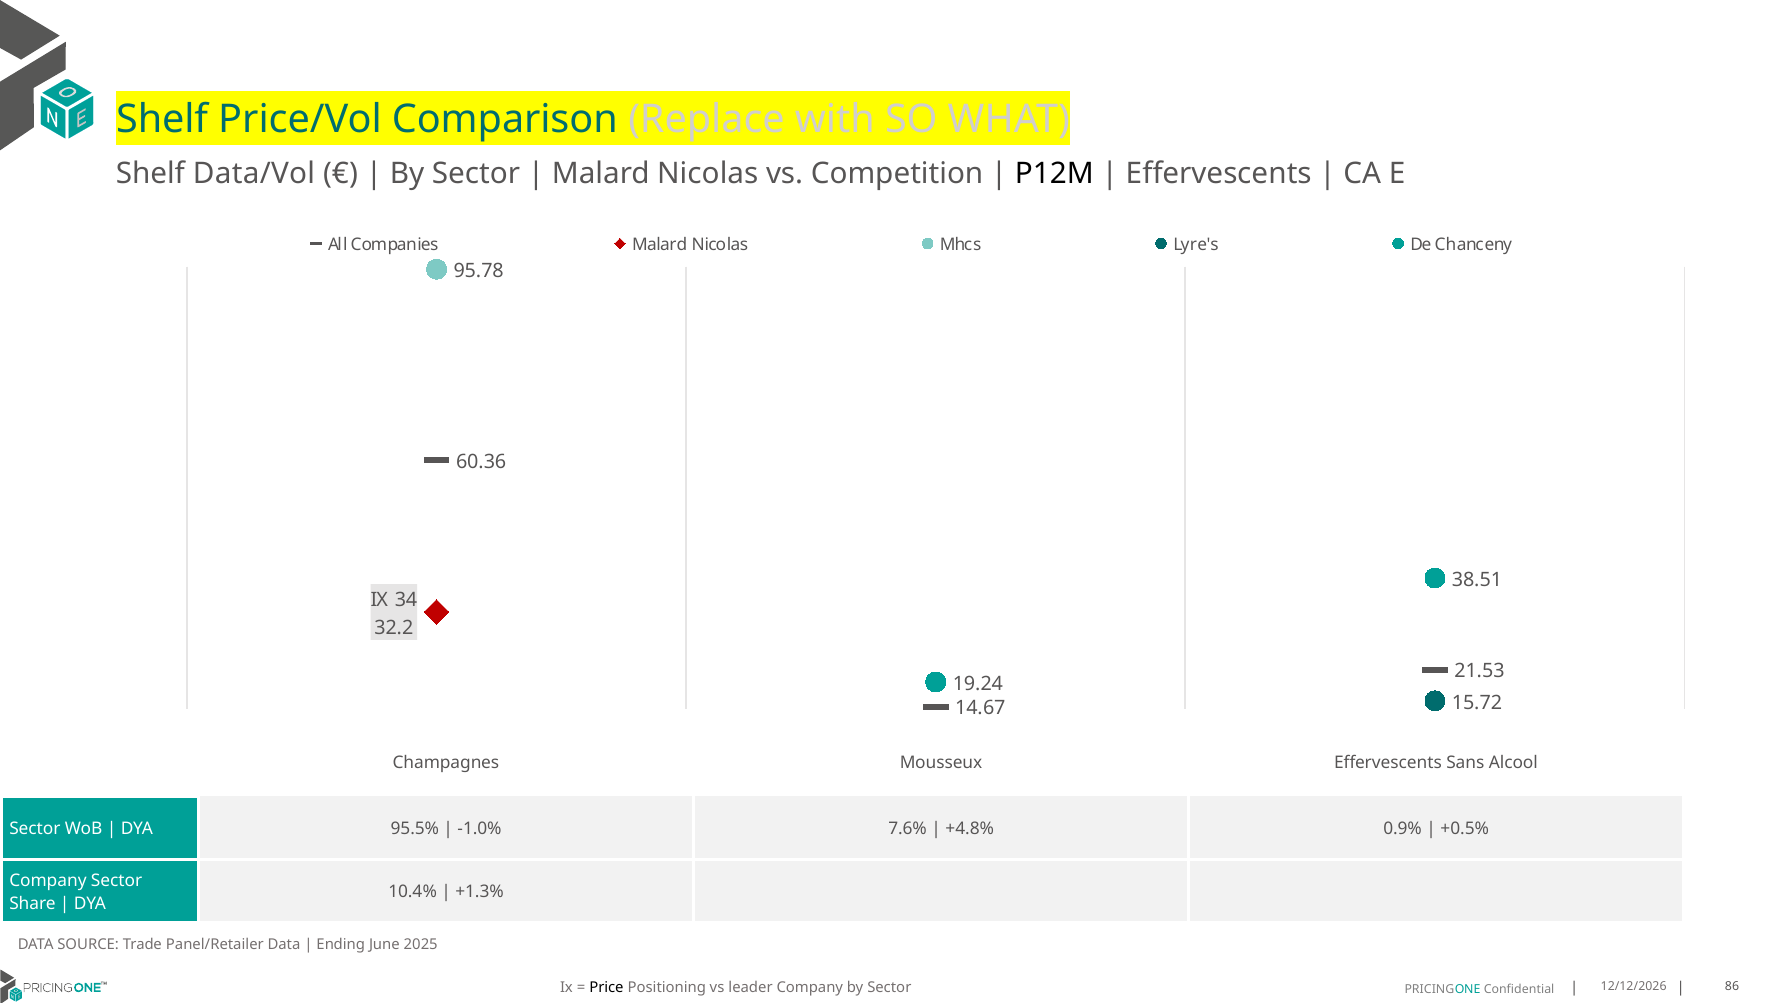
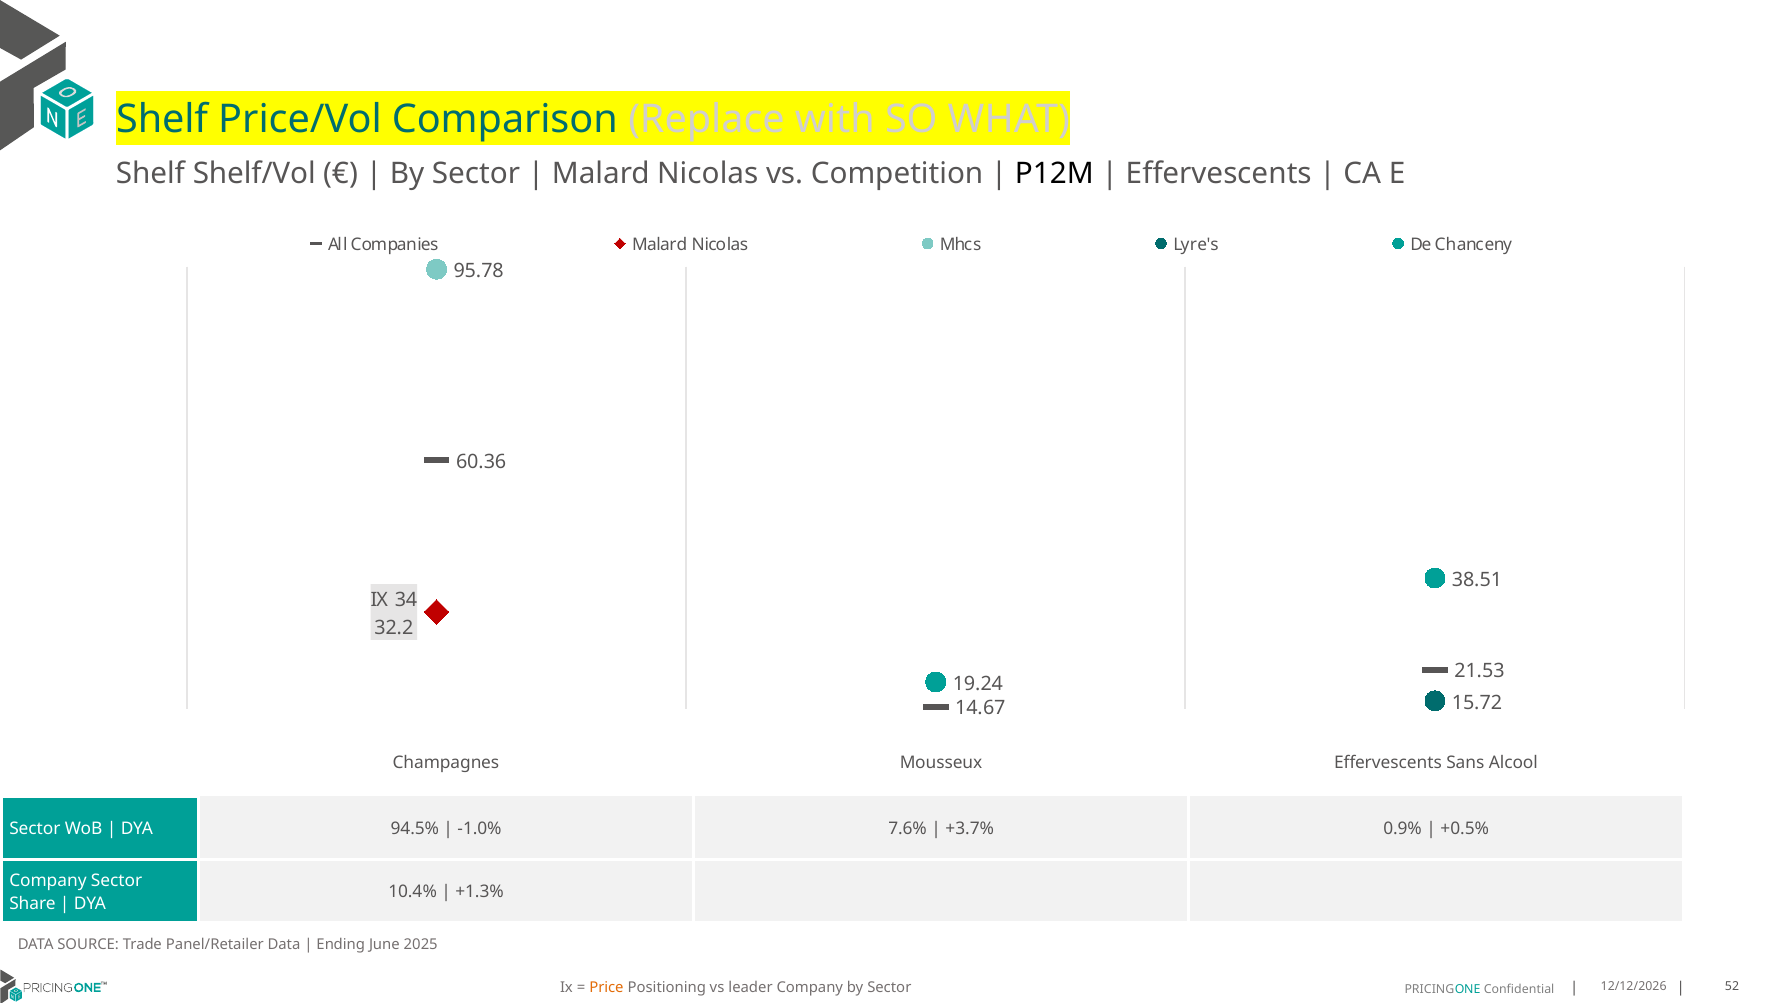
Data/Vol: Data/Vol -> Shelf/Vol (254, 174)
95.5%: 95.5% -> 94.5% (415, 829)
+4.8%: +4.8% -> +3.7% (970, 829)
Price colour: black -> orange (606, 987)
86: 86 -> 52 (1732, 986)
